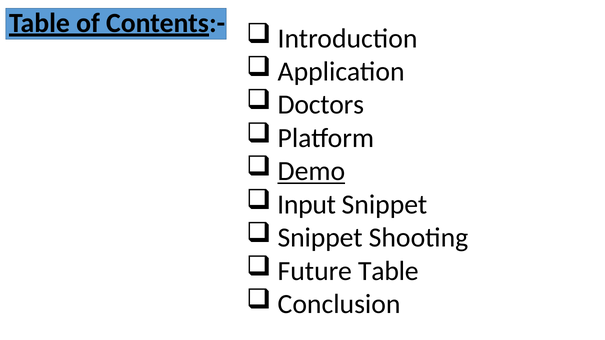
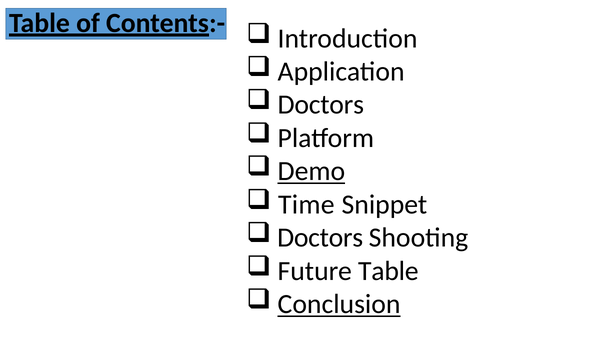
Input: Input -> Time (306, 205)
Snippet: Snippet -> Doctors (320, 238)
Conclusion underline: none -> present (339, 305)
